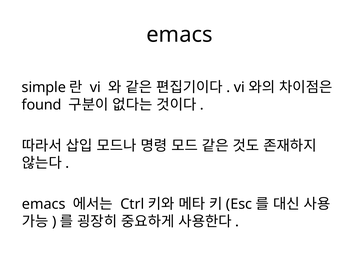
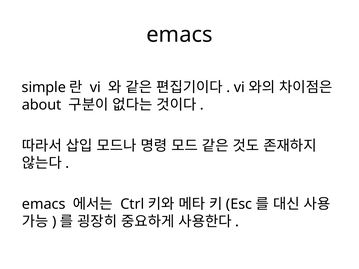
found: found -> about (42, 105)
